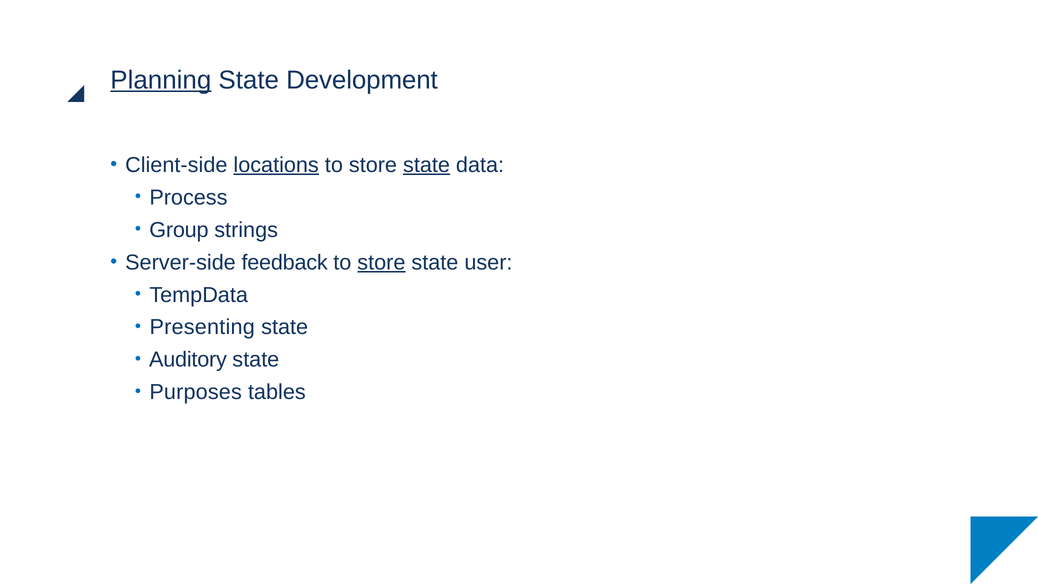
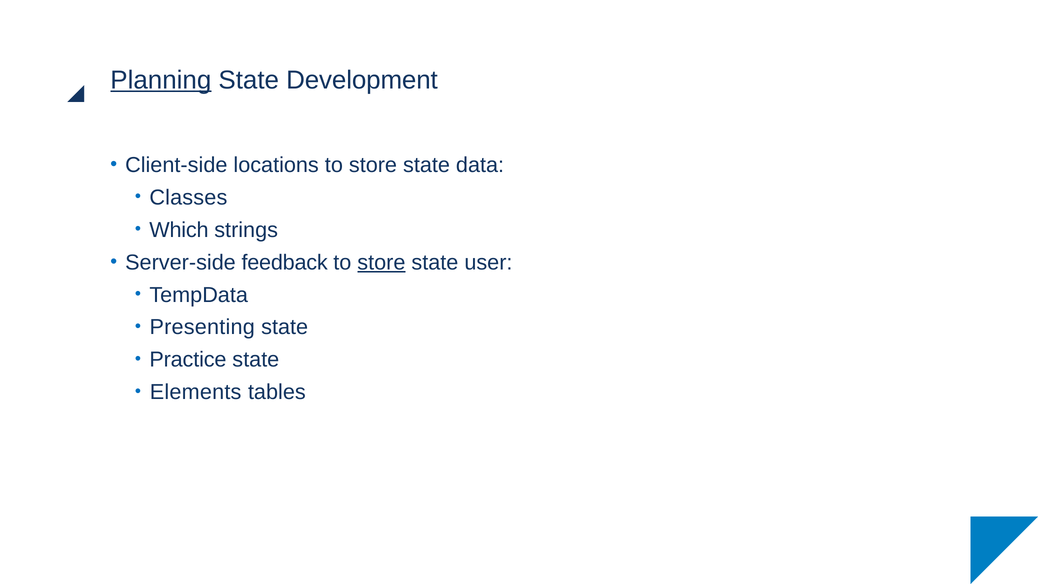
locations underline: present -> none (276, 165)
state underline: present -> none (427, 165)
Process: Process -> Classes (188, 197)
Group: Group -> Which (179, 230)
Auditory: Auditory -> Practice (188, 360)
Purposes: Purposes -> Elements (196, 392)
